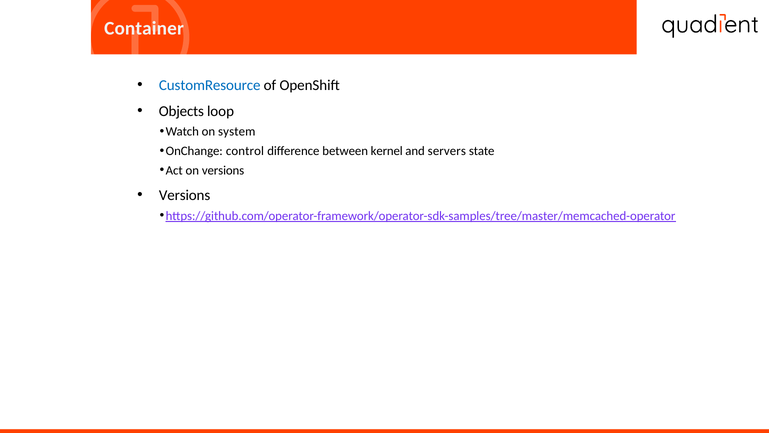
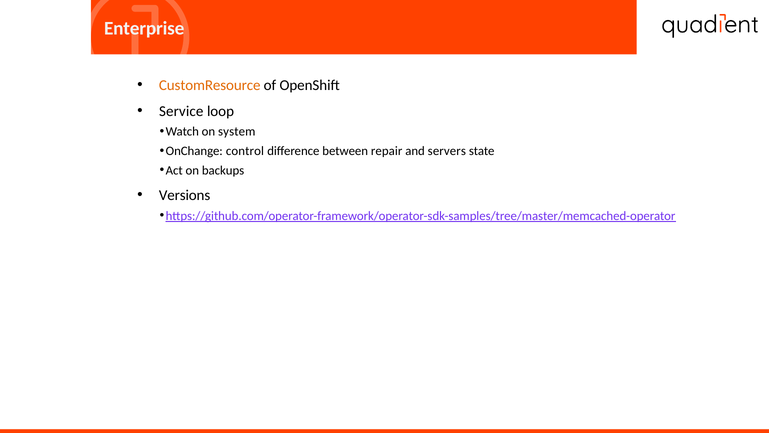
Container: Container -> Enterprise (144, 29)
CustomResource colour: blue -> orange (210, 85)
Objects: Objects -> Service (181, 111)
kernel: kernel -> repair (387, 151)
on versions: versions -> backups (223, 170)
